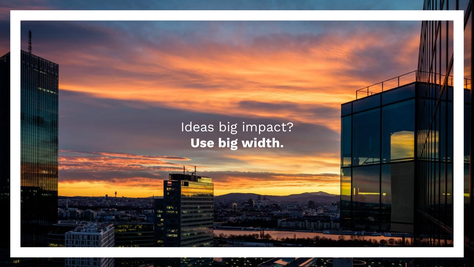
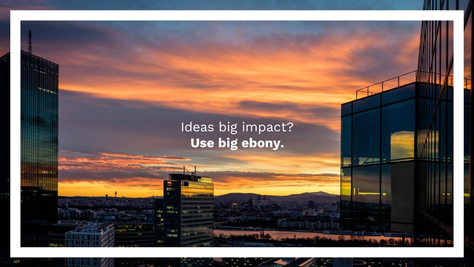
width: width -> ebony (263, 143)
